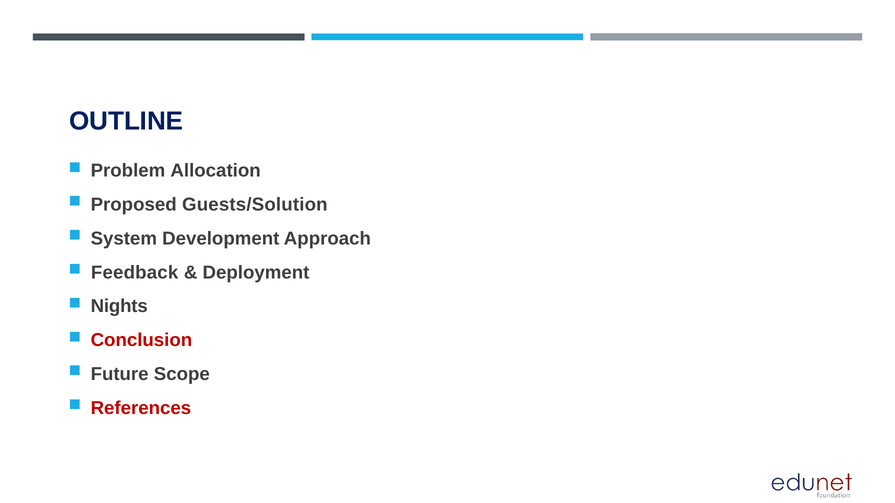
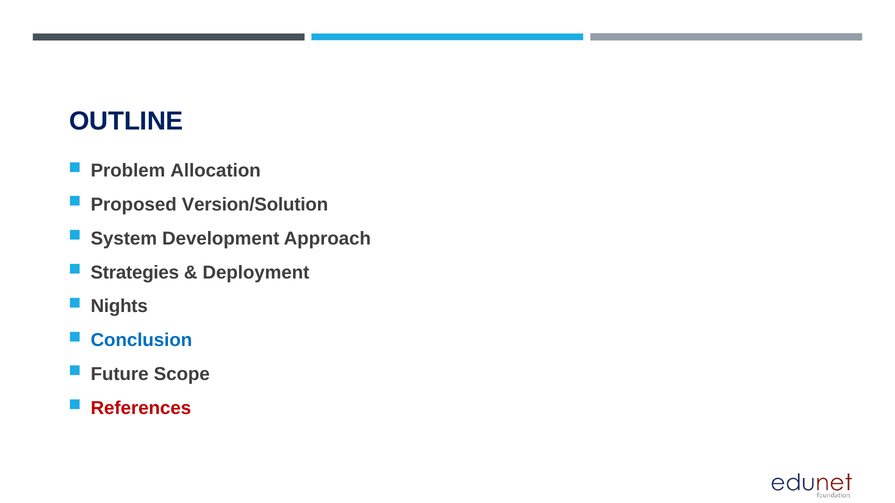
Guests/Solution: Guests/Solution -> Version/Solution (255, 205)
Feedback: Feedback -> Strategies (135, 273)
Conclusion colour: red -> blue (141, 341)
